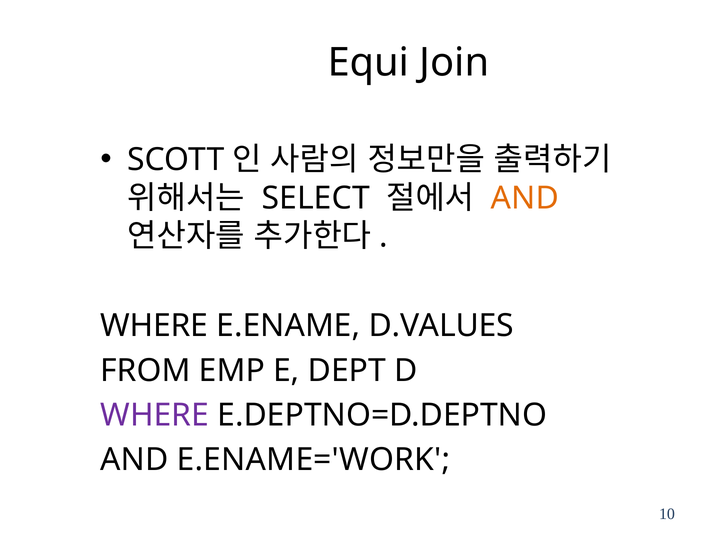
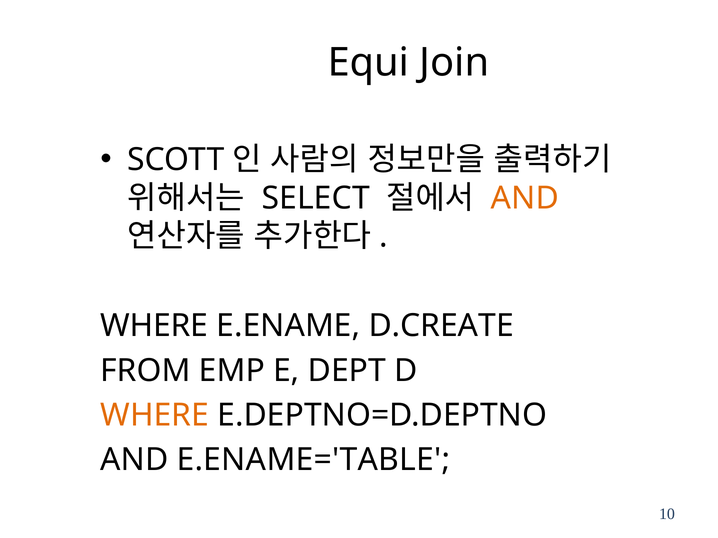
D.VALUES: D.VALUES -> D.CREATE (441, 326)
WHERE colour: purple -> orange (155, 416)
E.ENAME='WORK: E.ENAME='WORK -> E.ENAME='TABLE (313, 460)
